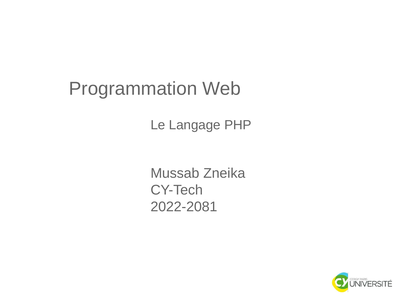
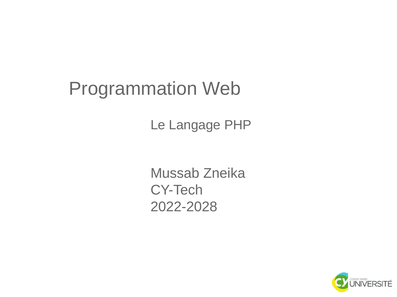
2022-2081: 2022-2081 -> 2022-2028 (184, 207)
